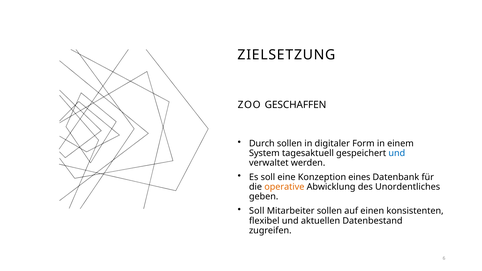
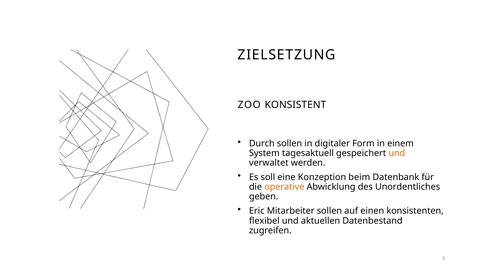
GESCHAFFEN: GESCHAFFEN -> KONSISTENT (295, 105)
und colour: blue -> orange (397, 153)
eines: eines -> beim (359, 177)
Soll: Soll -> Eric (257, 211)
